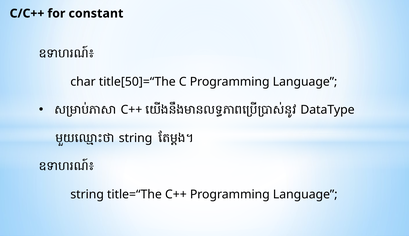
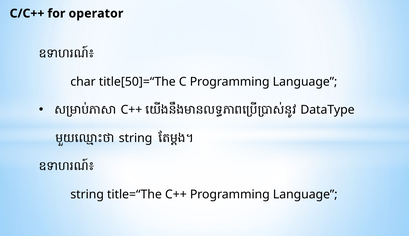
constant: constant -> operator (96, 13)
